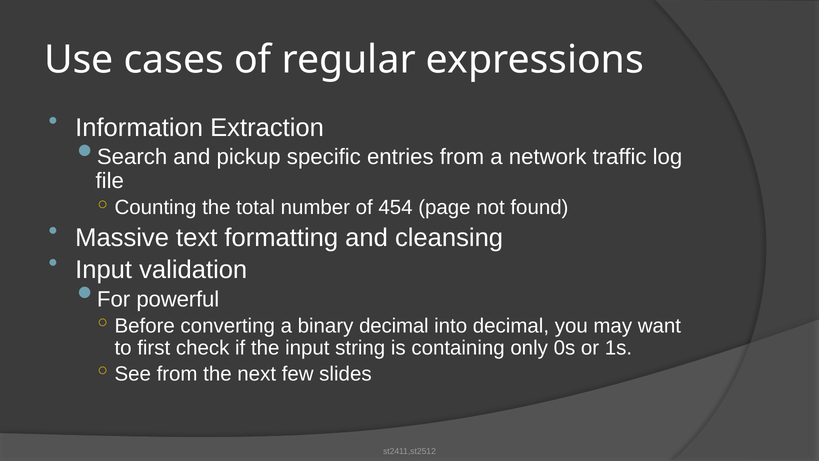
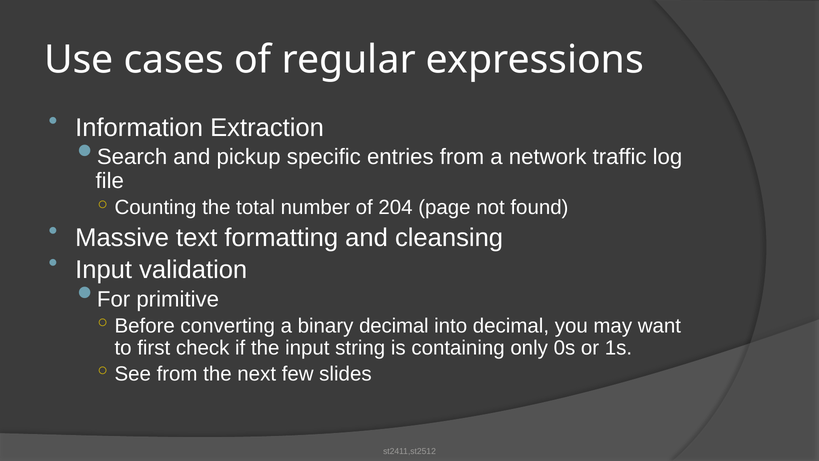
454: 454 -> 204 (396, 207)
powerful: powerful -> primitive (178, 299)
